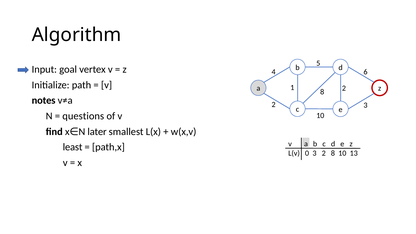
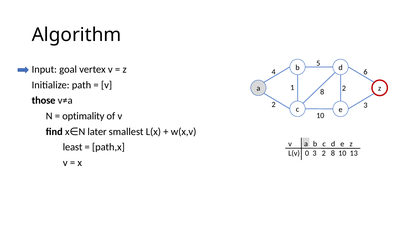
notes: notes -> those (44, 101)
questions: questions -> optimality (83, 116)
